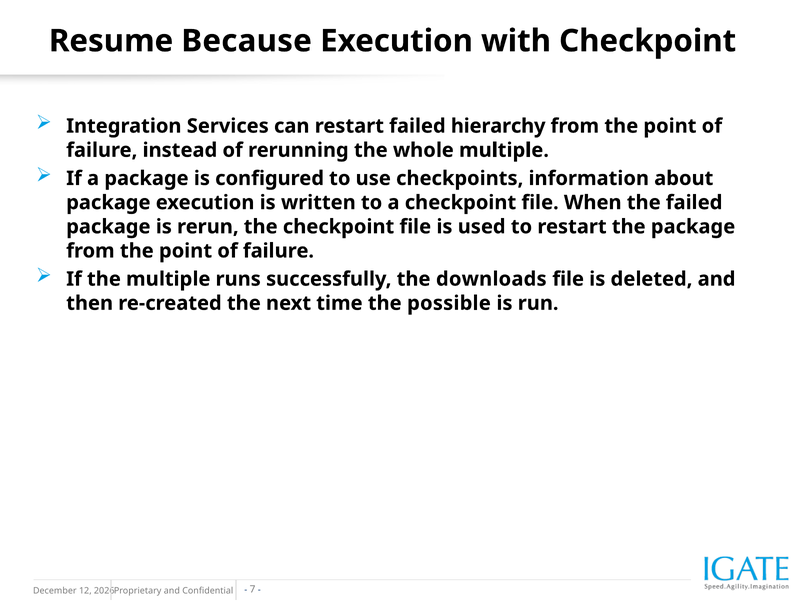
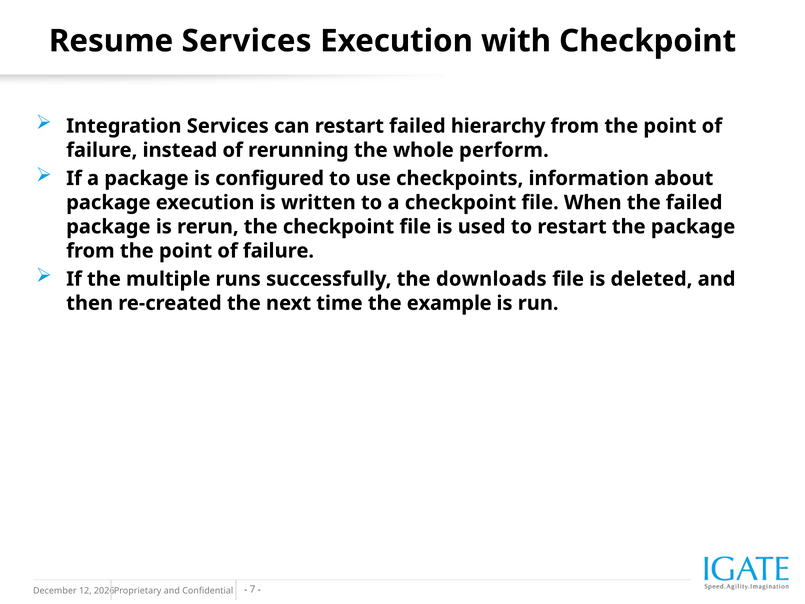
Resume Because: Because -> Services (247, 41)
whole multiple: multiple -> perform (504, 150)
possible: possible -> example (449, 303)
